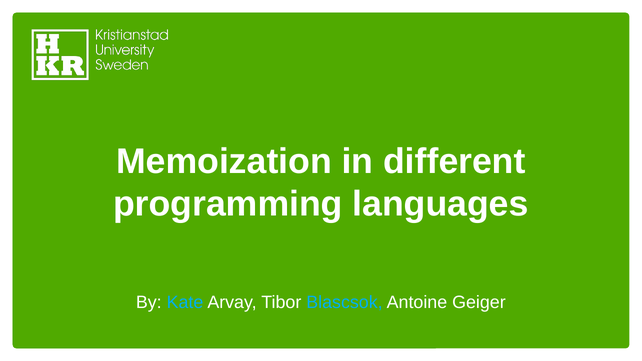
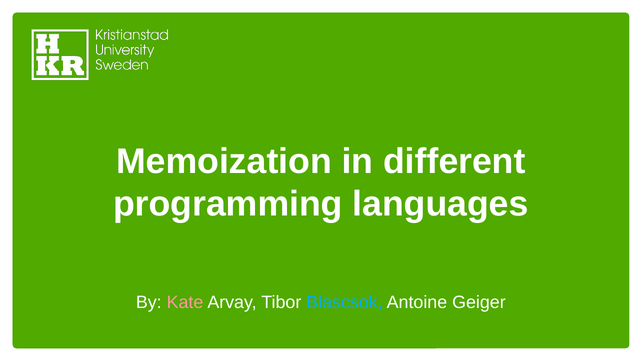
Kate colour: light blue -> pink (185, 302)
